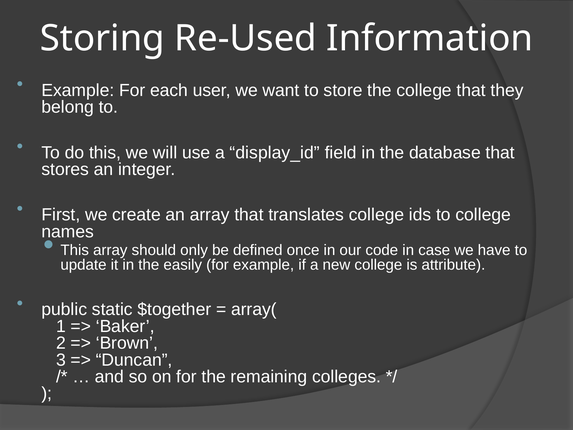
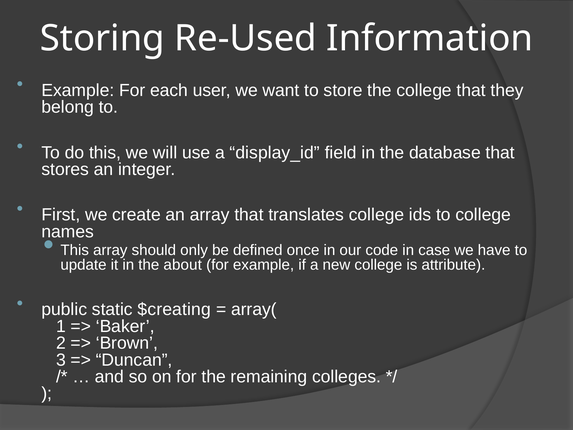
easily: easily -> about (183, 265)
$together: $together -> $creating (174, 309)
